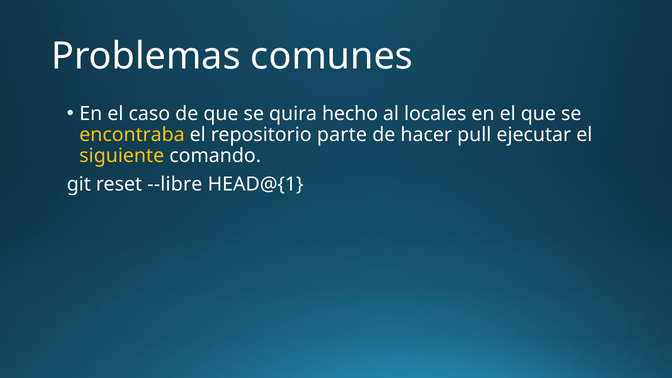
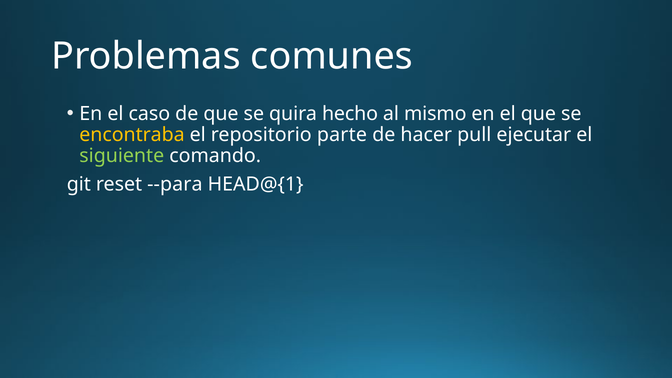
locales: locales -> mismo (435, 114)
siguiente colour: yellow -> light green (122, 156)
--libre: --libre -> --para (175, 184)
